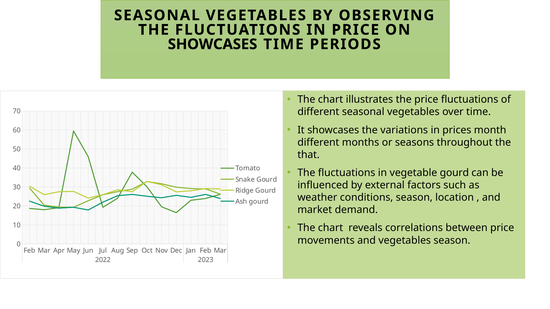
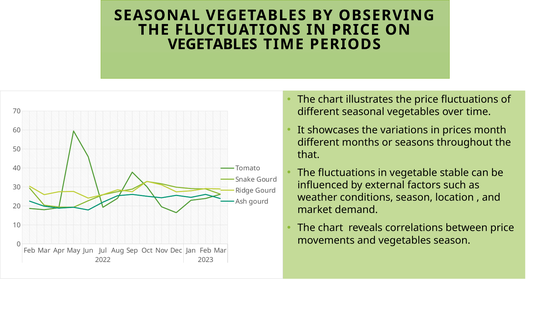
SHOWCASES: SHOWCASES -> VEGETABLES (213, 44)
vegetable gourd: gourd -> stable (454, 173)
